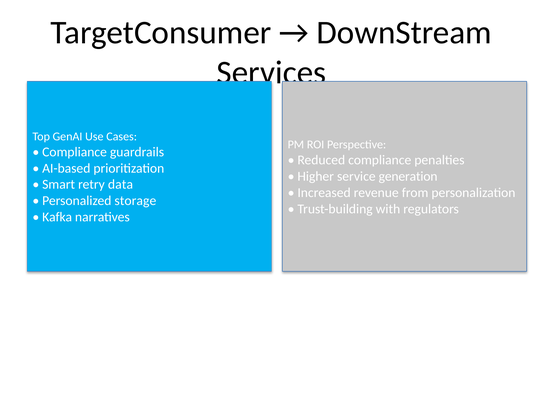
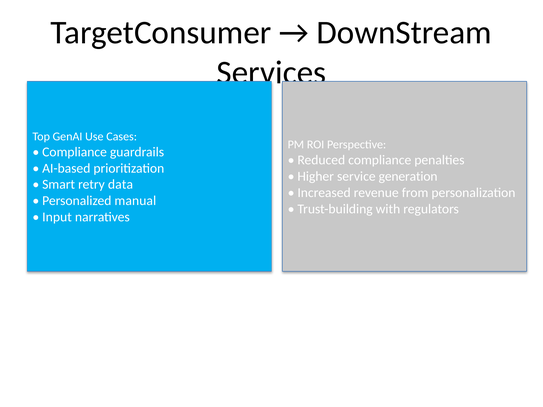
storage: storage -> manual (135, 201)
Kafka: Kafka -> Input (57, 217)
